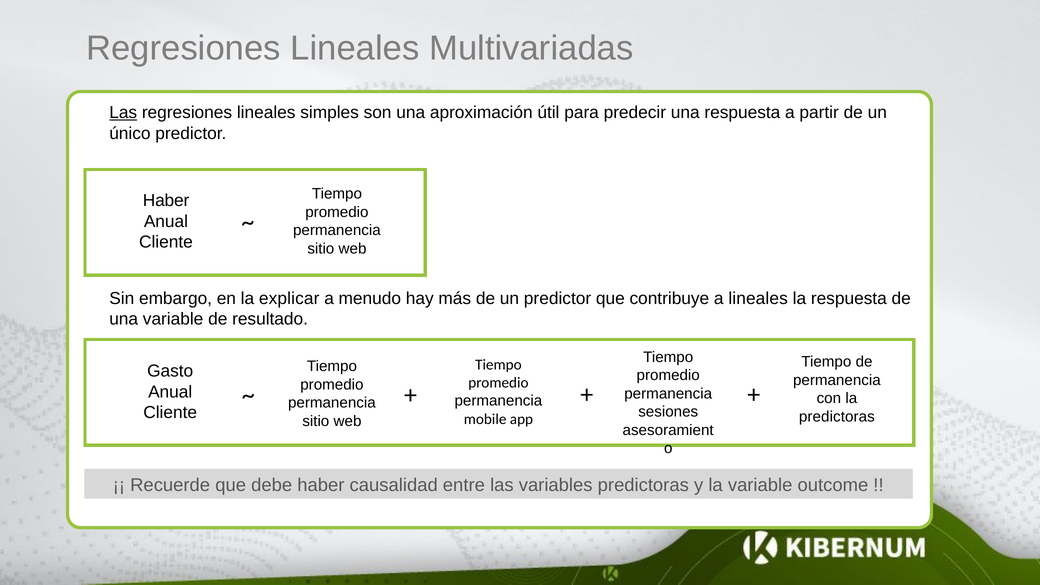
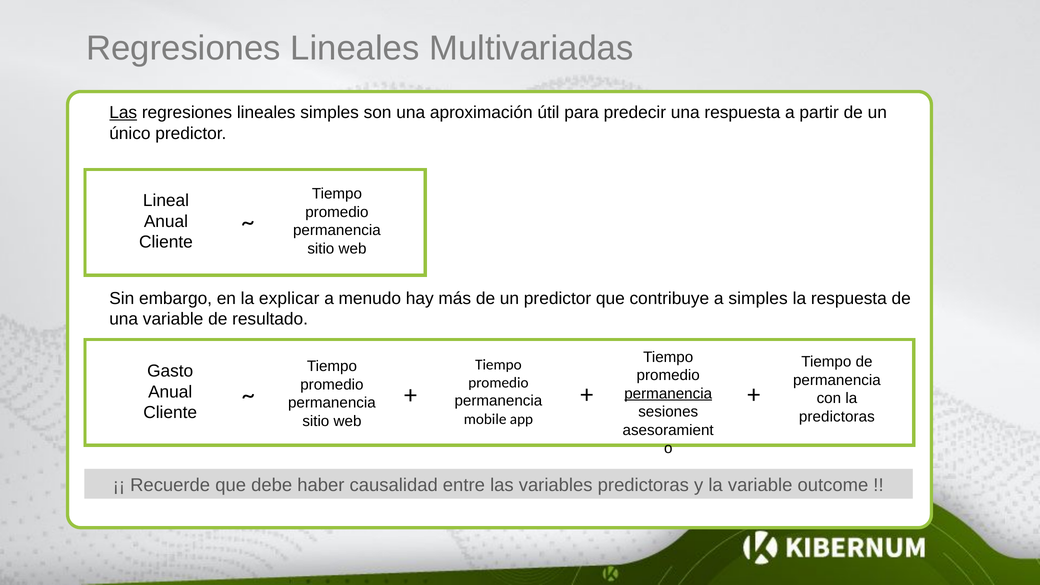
Haber: Haber -> Lineal (166, 201)
a lineales: lineales -> simples (758, 298)
permanencia underline: none -> present (668, 394)
